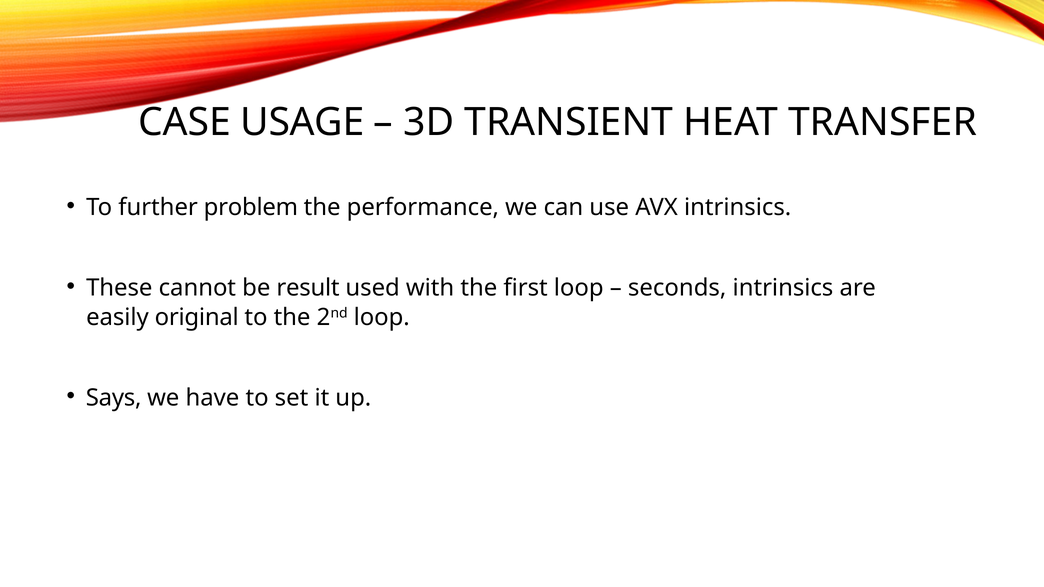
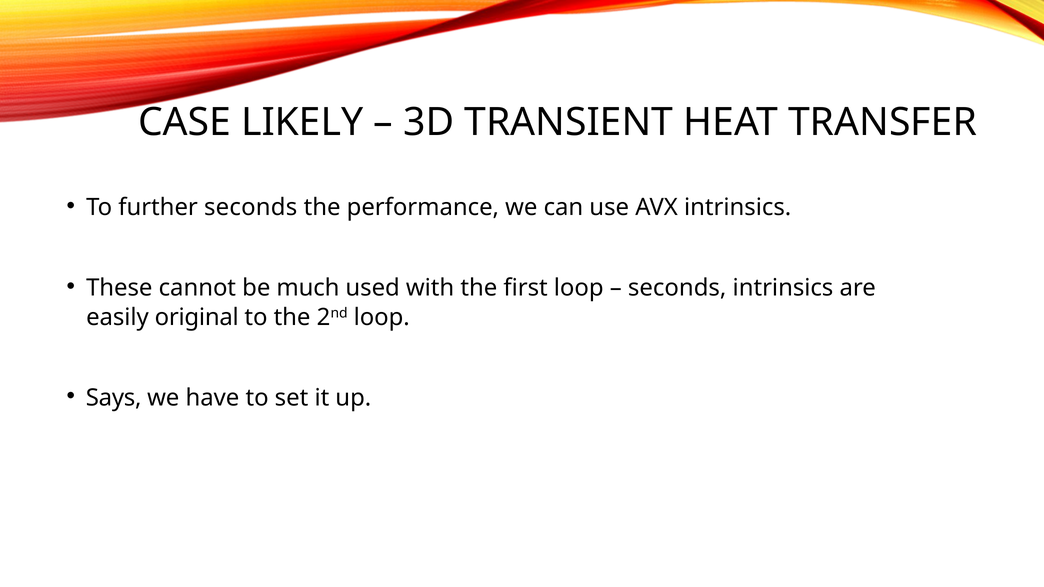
USAGE: USAGE -> LIKELY (302, 122)
further problem: problem -> seconds (251, 207)
result: result -> much (308, 288)
